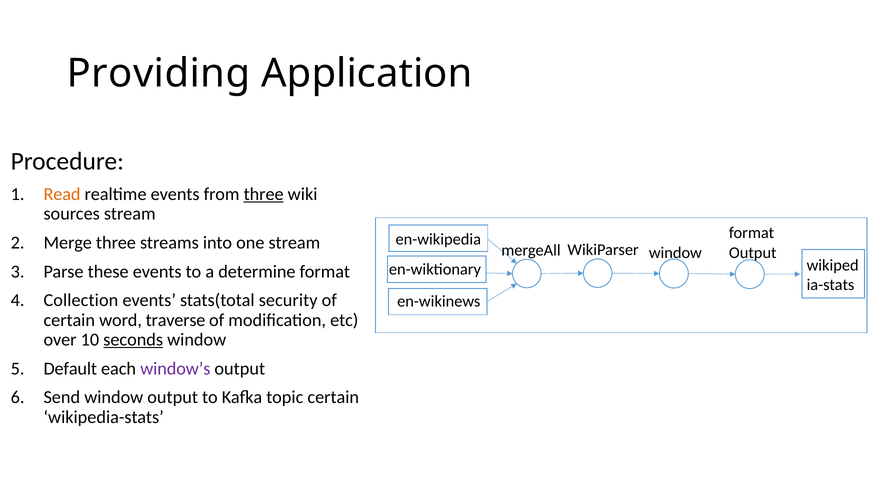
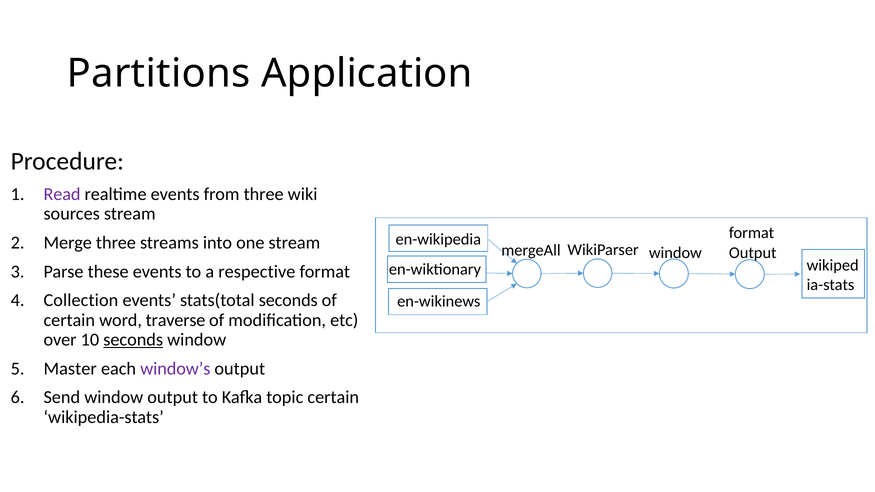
Providing: Providing -> Partitions (159, 74)
Read colour: orange -> purple (62, 194)
three underline: present -> none (264, 194)
determine: determine -> respective (257, 272)
stats(total security: security -> seconds (288, 300)
Default: Default -> Master (70, 369)
